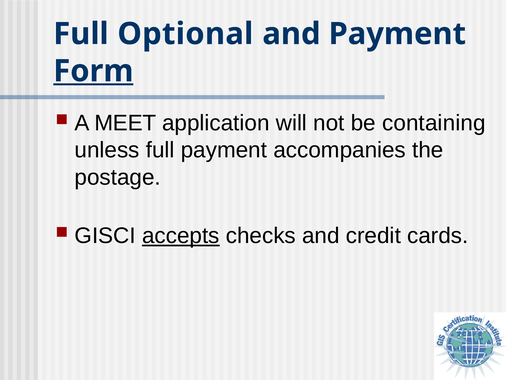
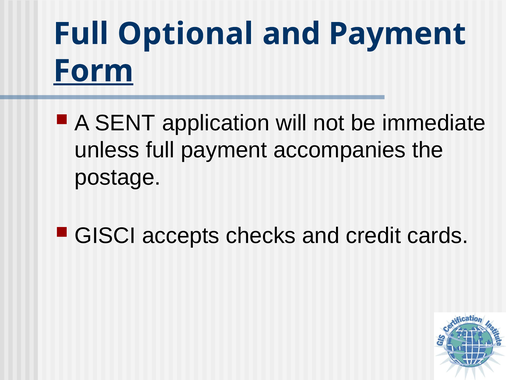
MEET: MEET -> SENT (125, 123)
containing: containing -> immediate (434, 123)
accepts underline: present -> none (181, 235)
